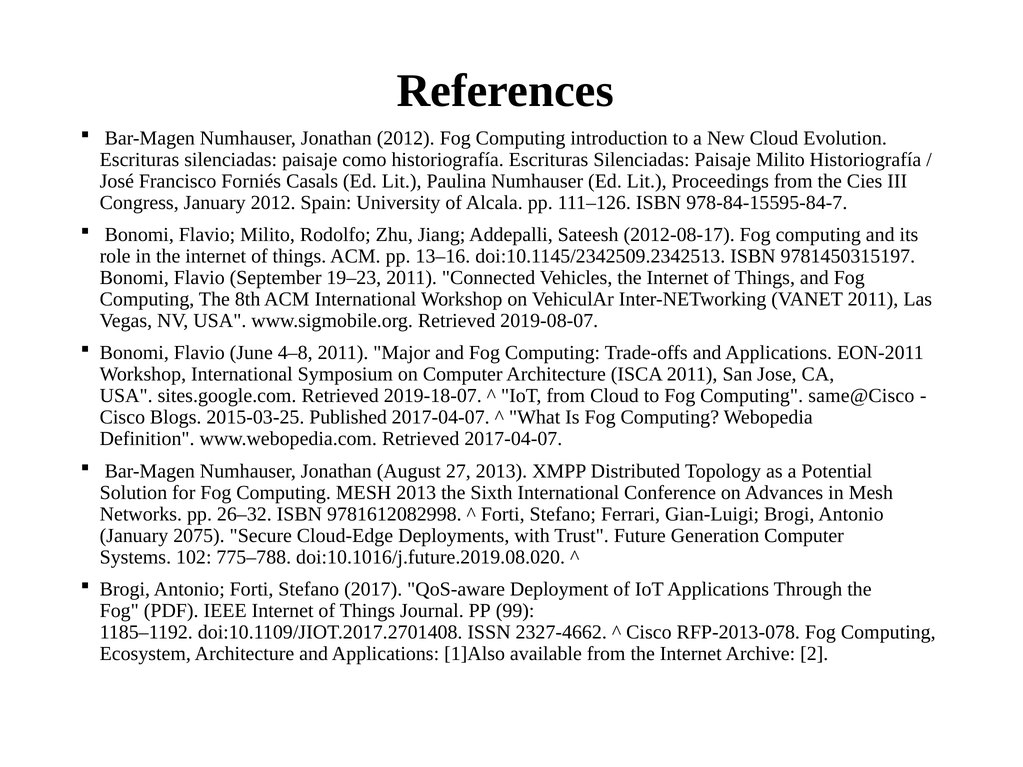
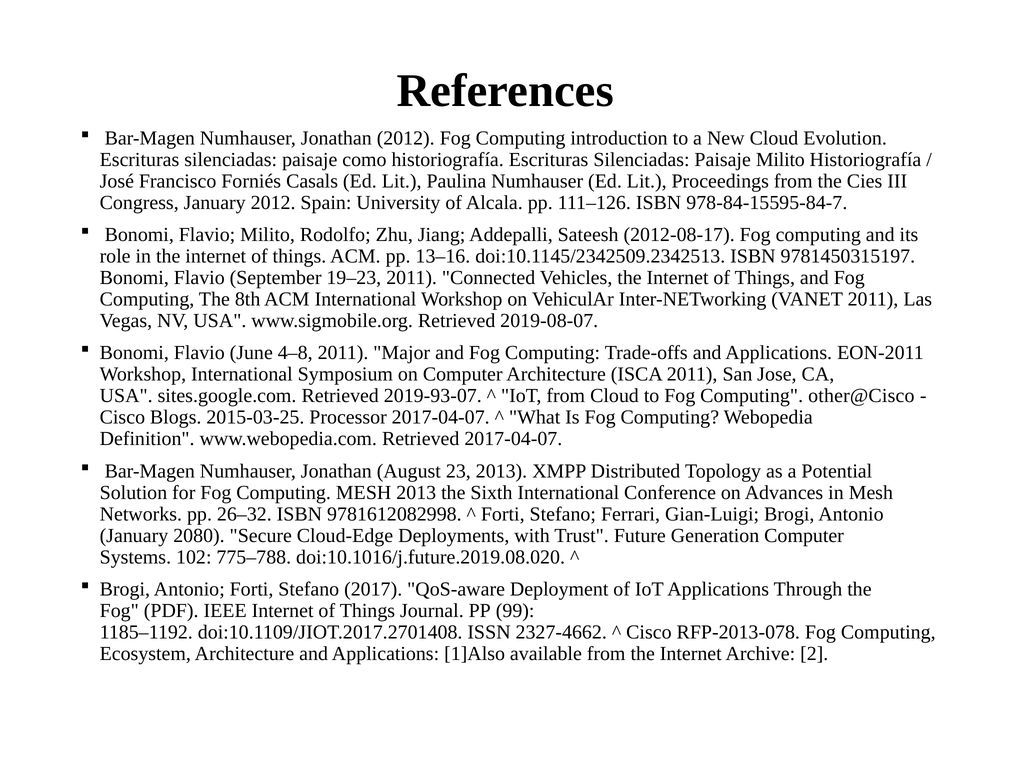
2019-18-07: 2019-18-07 -> 2019-93-07 (433, 396)
same@Cisco: same@Cisco -> other@Cisco (861, 396)
Published: Published -> Processor (348, 417)
27: 27 -> 23 (458, 471)
2075: 2075 -> 2080 (199, 536)
